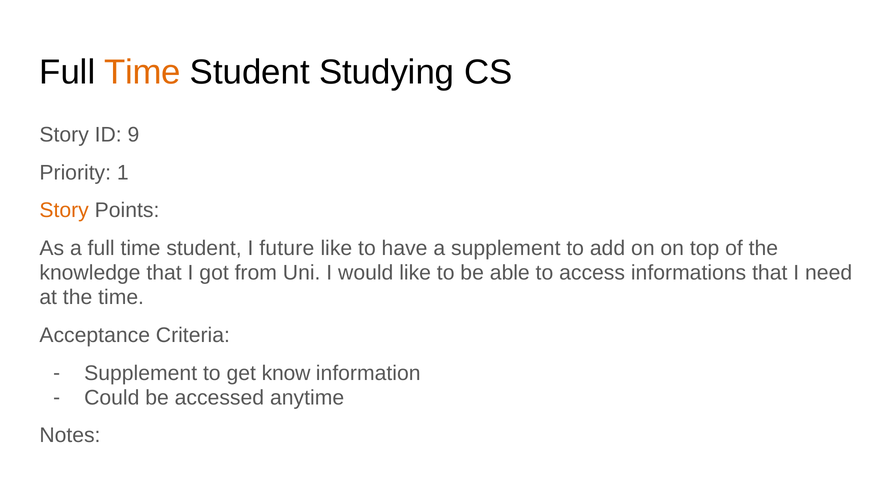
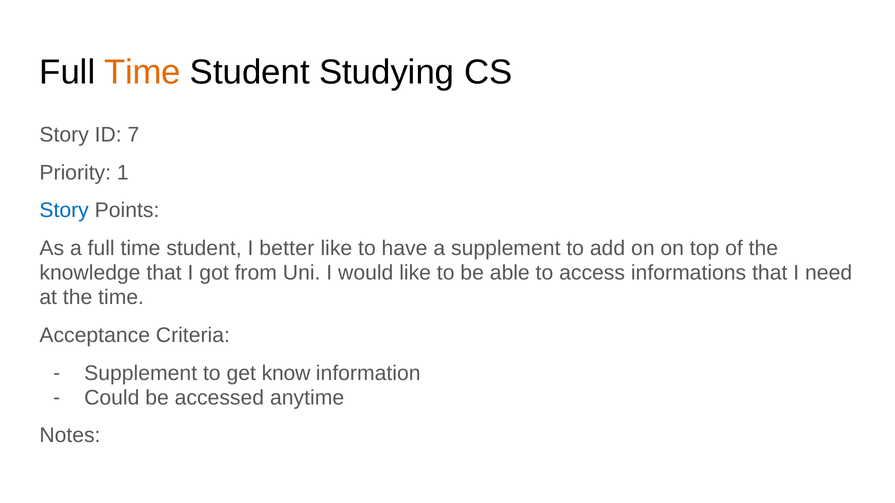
9: 9 -> 7 (133, 135)
Story colour: orange -> blue (64, 211)
future: future -> better (287, 249)
